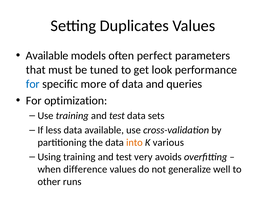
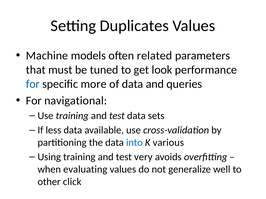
Available: Available -> Machine (47, 56)
perfect: perfect -> related (155, 56)
optimization: optimization -> navigational (76, 101)
into colour: orange -> blue (134, 143)
difference: difference -> evaluating (85, 170)
runs: runs -> click (72, 182)
